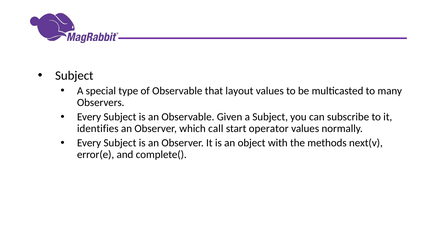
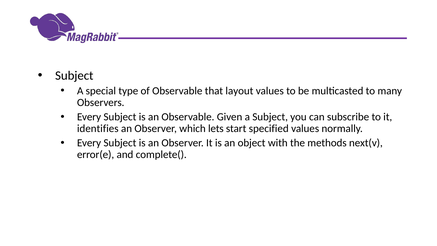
call: call -> lets (216, 129)
operator: operator -> specified (269, 129)
